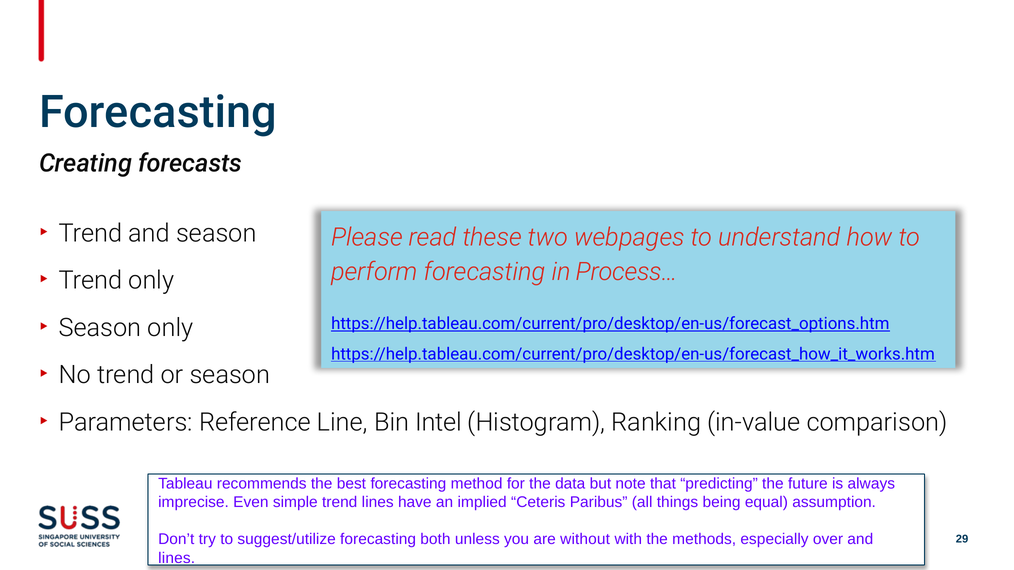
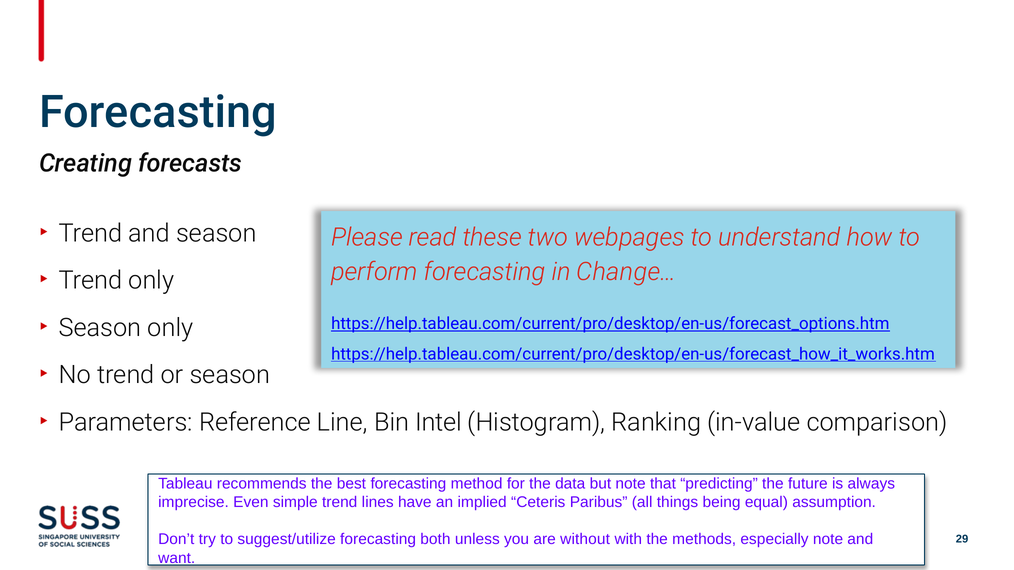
Process…: Process… -> Change… (626, 272)
especially over: over -> note (828, 540)
lines: lines -> want (177, 558)
